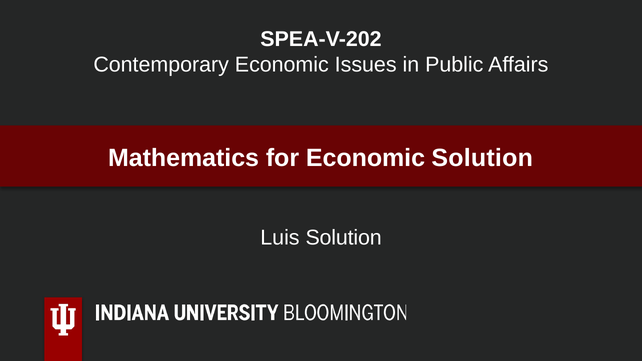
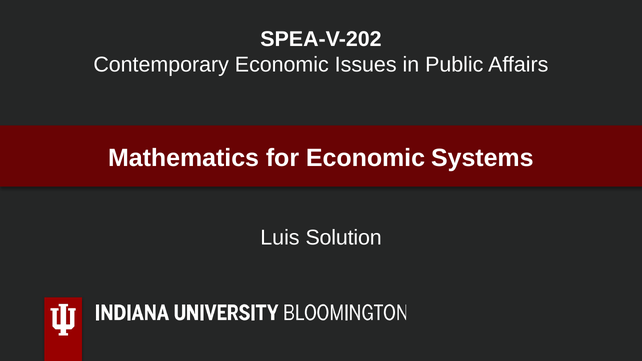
Economic Solution: Solution -> Systems (482, 158)
